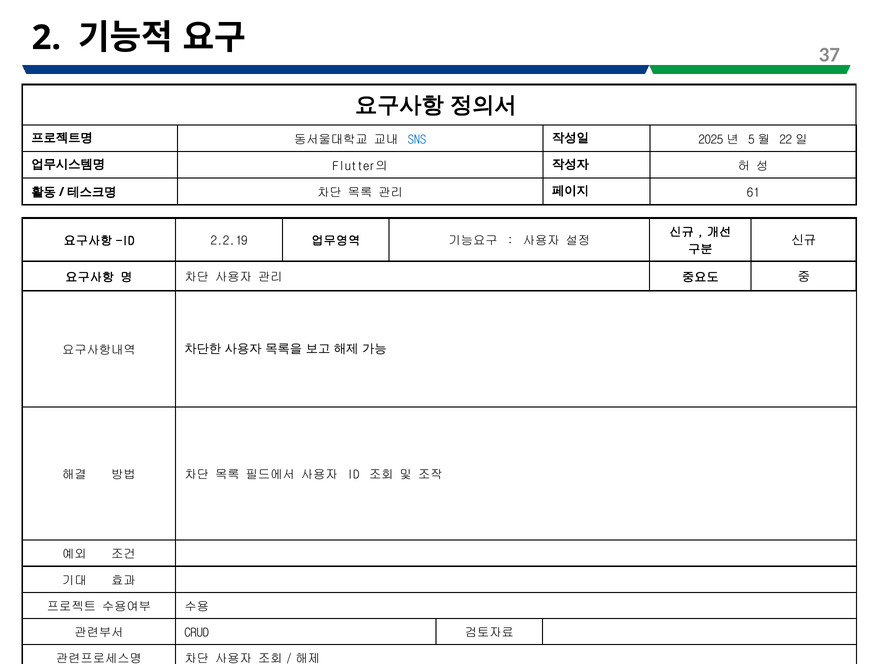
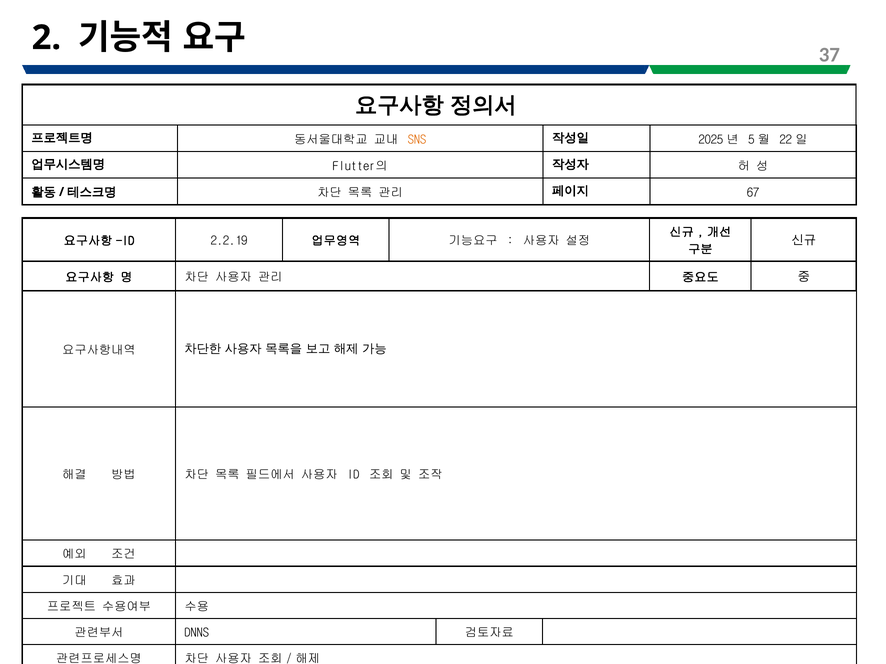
SNS colour: blue -> orange (417, 140)
61: 61 -> 67 (753, 193)
CRUD: CRUD -> DNNS (197, 633)
